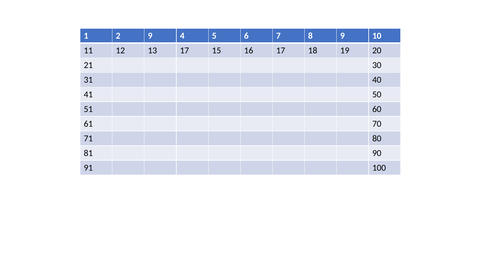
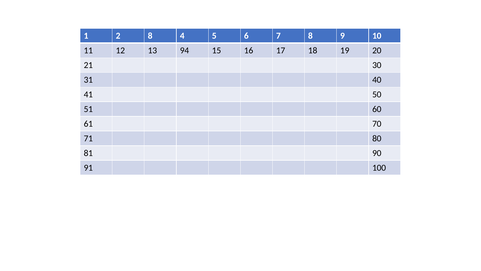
2 9: 9 -> 8 (150, 36)
13 17: 17 -> 94 (184, 50)
